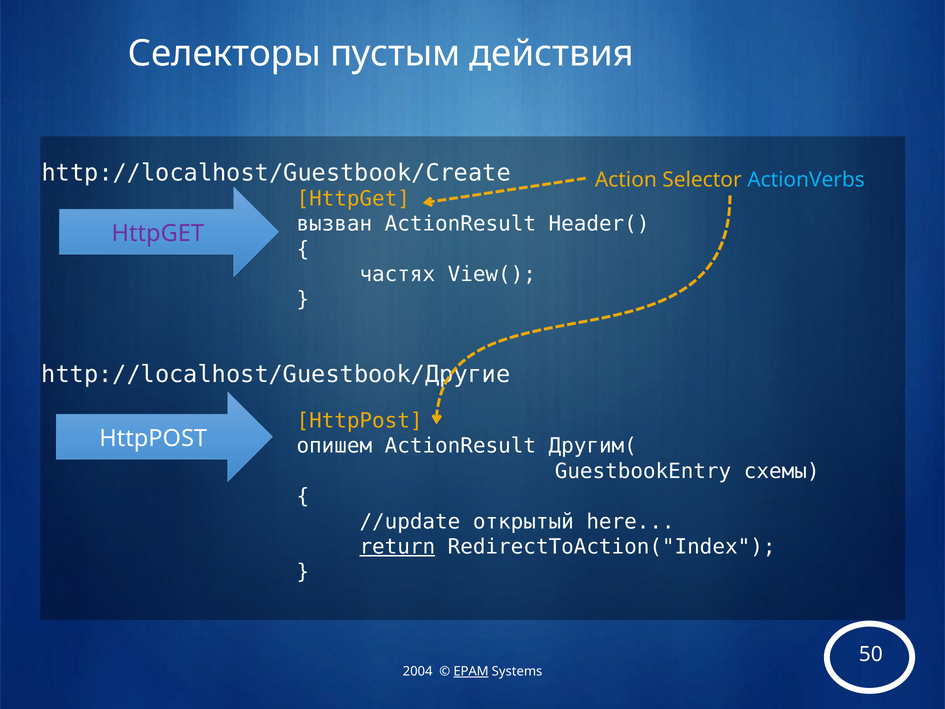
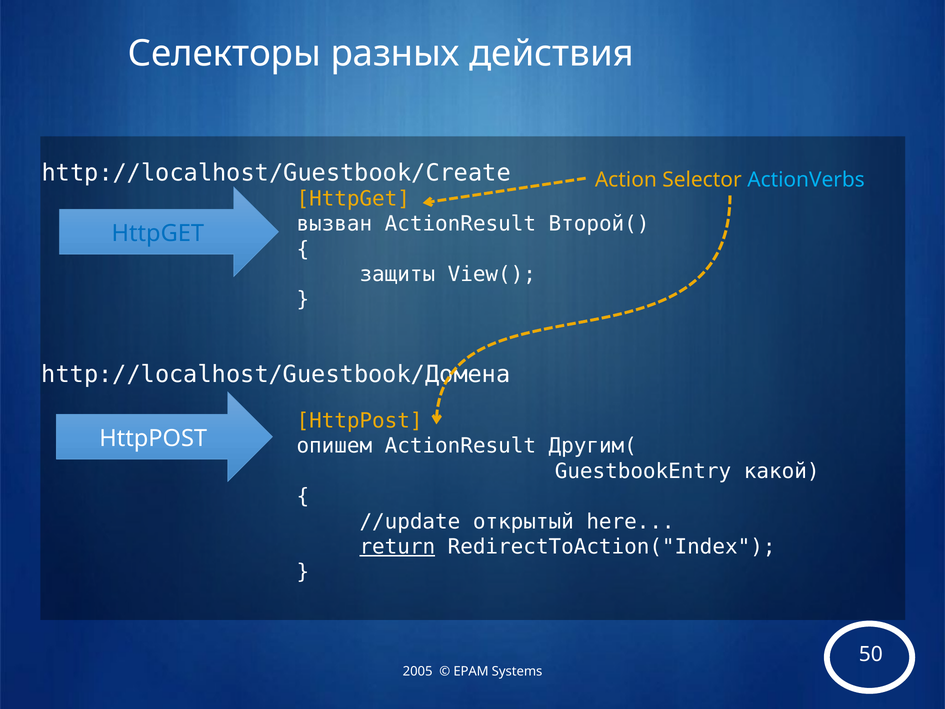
пустым: пустым -> разных (395, 54)
Header(: Header( -> Второй( (599, 224)
HttpGET colour: purple -> blue (158, 233)
частях: частях -> защиты (397, 274)
http://localhost/Guestbook/Другие: http://localhost/Guestbook/Другие -> http://localhost/Guestbook/Домена (276, 374)
схемы: схемы -> какой (782, 471)
2004: 2004 -> 2005 (418, 671)
EPAM underline: present -> none (471, 671)
